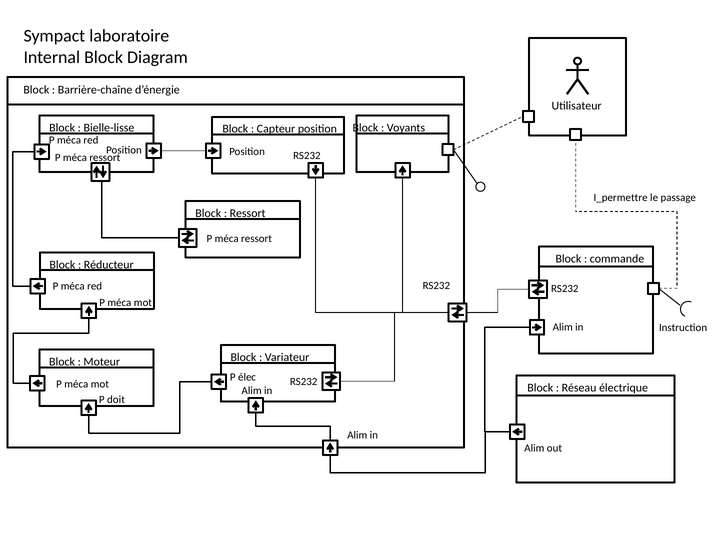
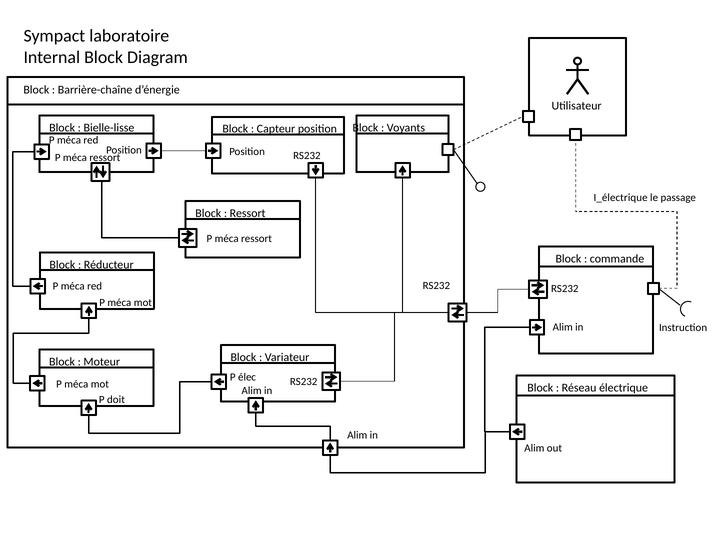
I_permettre: I_permettre -> I_électrique (621, 198)
